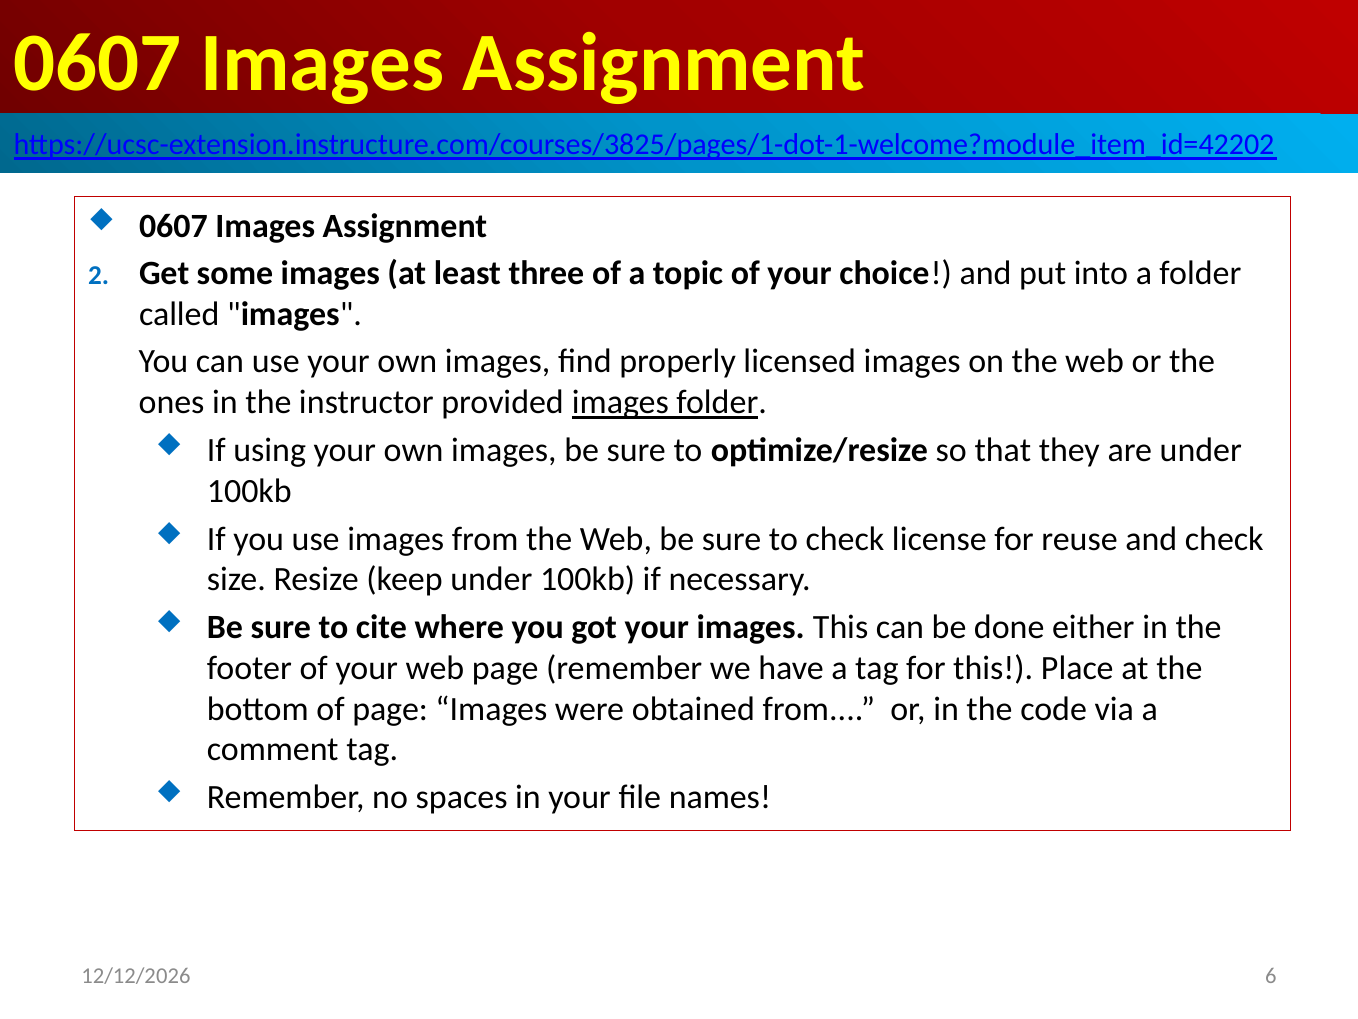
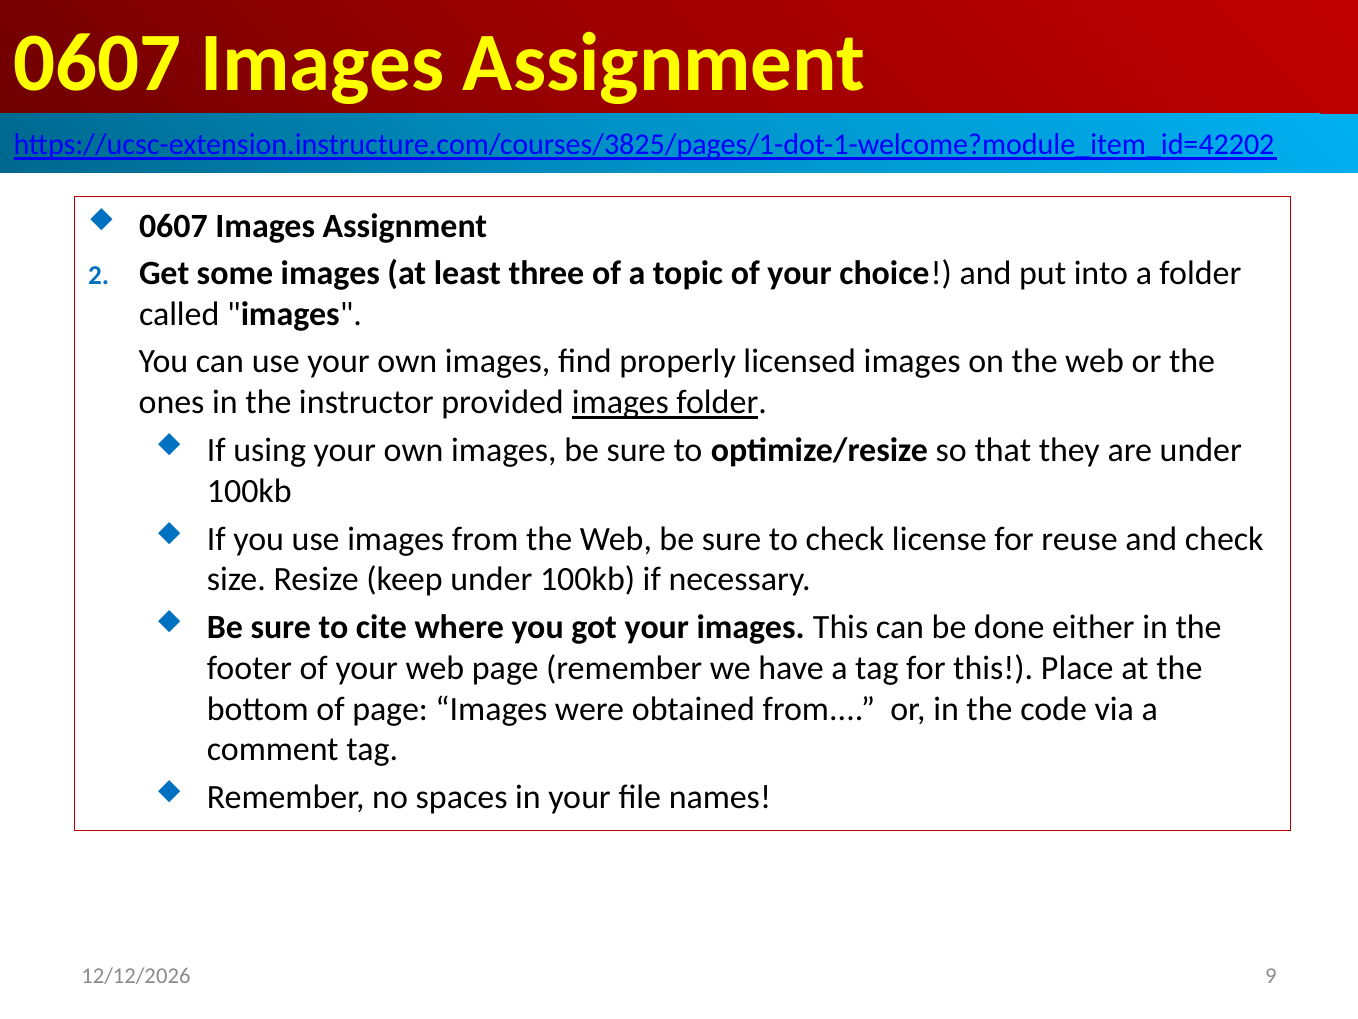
6: 6 -> 9 (1271, 975)
